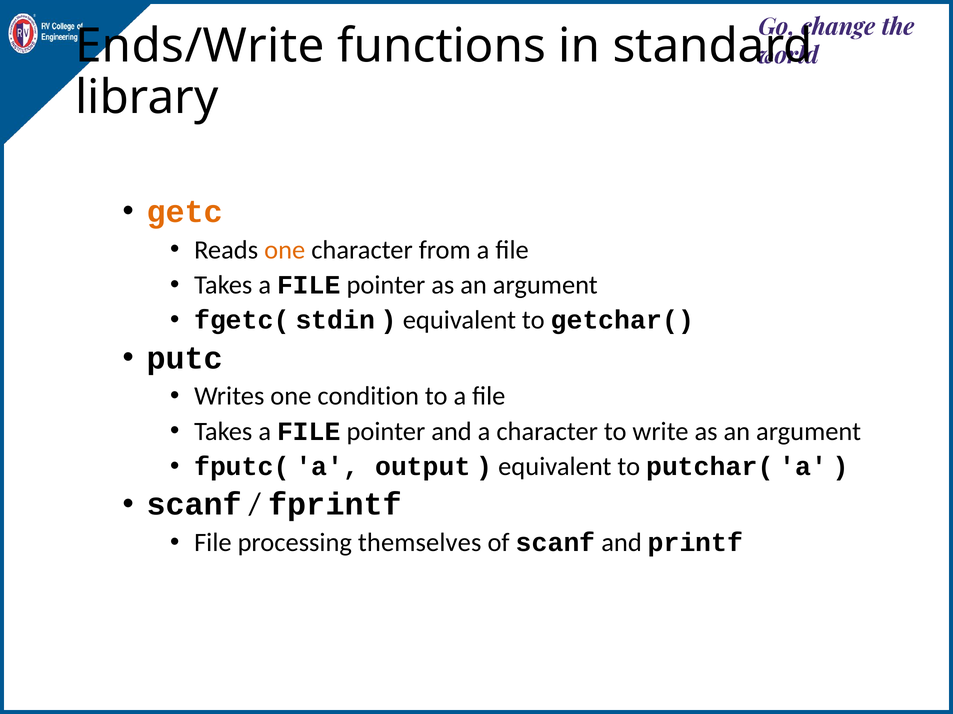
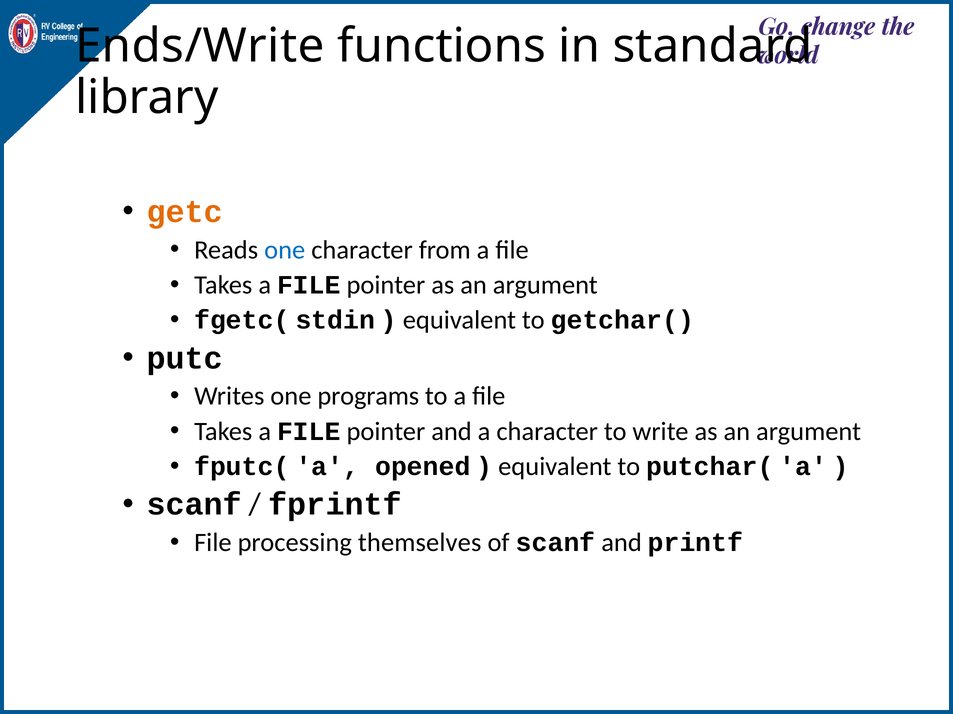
one colour: orange -> blue (285, 250)
condition: condition -> programs (368, 397)
output: output -> opened (423, 467)
